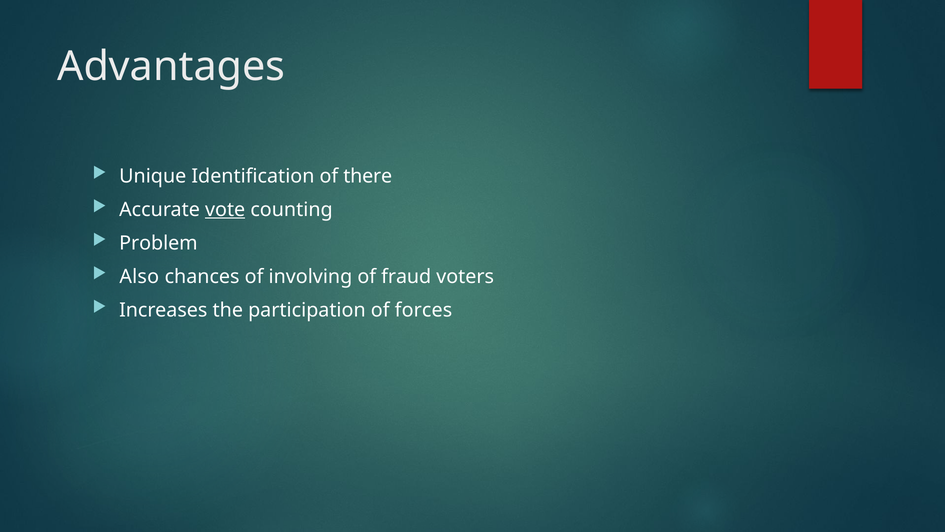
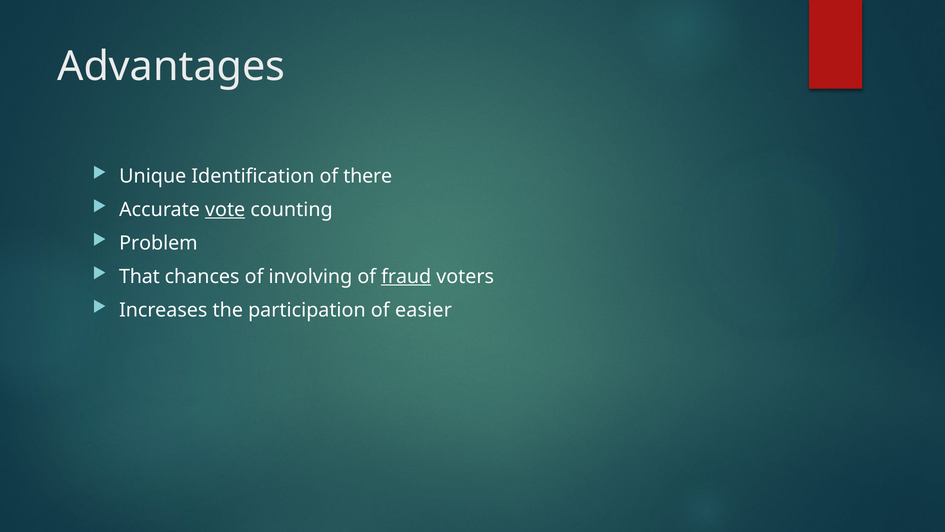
Also: Also -> That (139, 276)
fraud underline: none -> present (406, 276)
forces: forces -> easier (423, 310)
